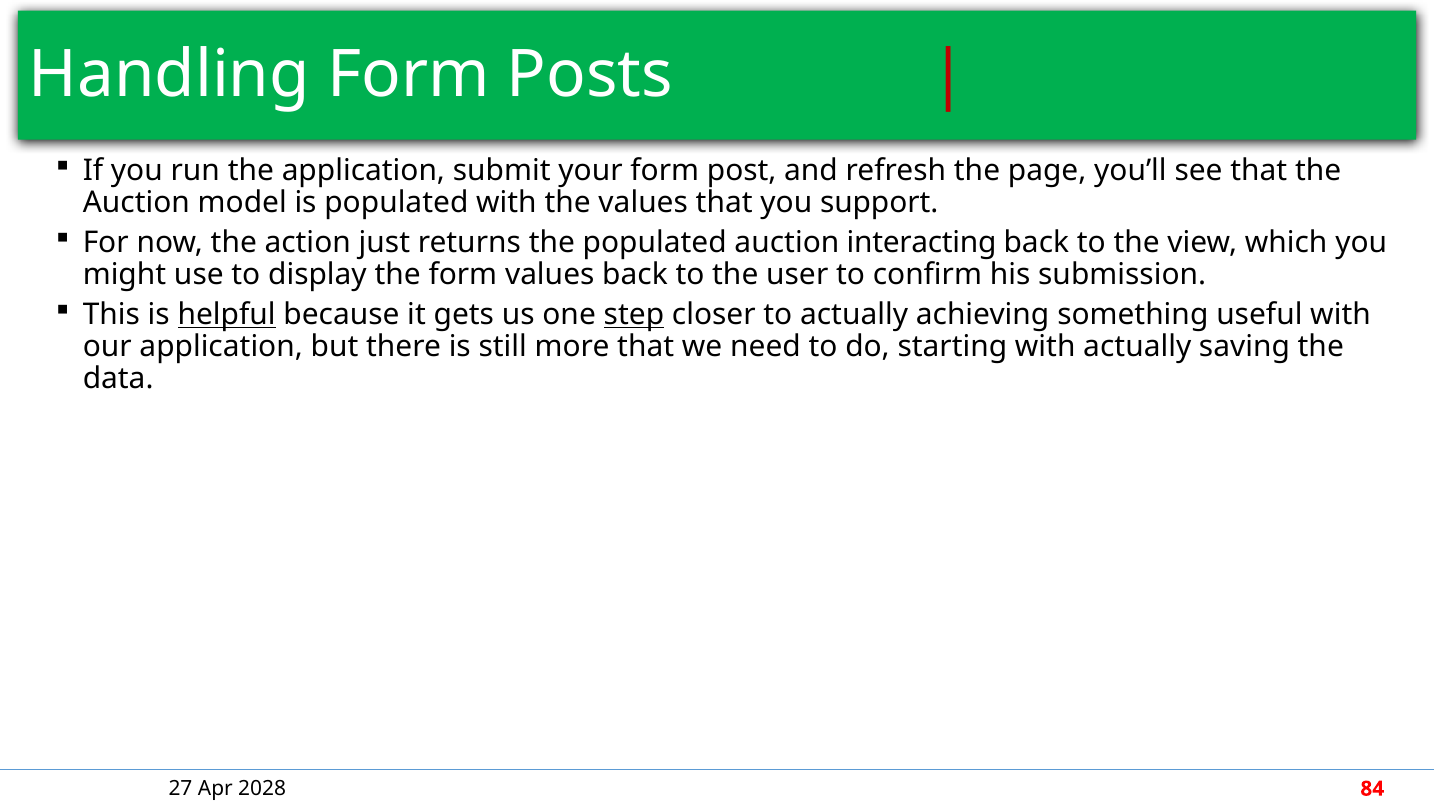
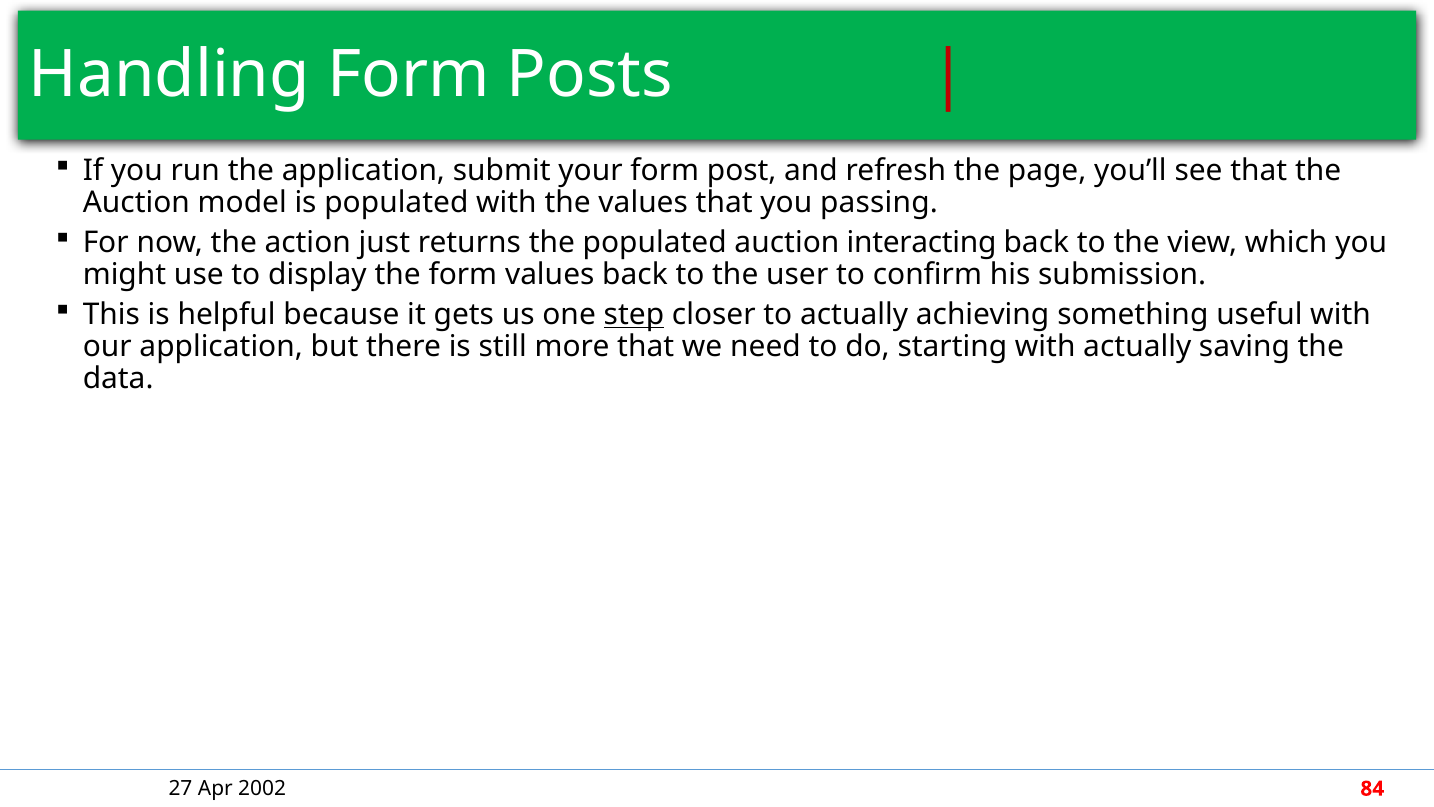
support: support -> passing (879, 203)
helpful underline: present -> none (227, 314)
2028: 2028 -> 2002 (262, 788)
